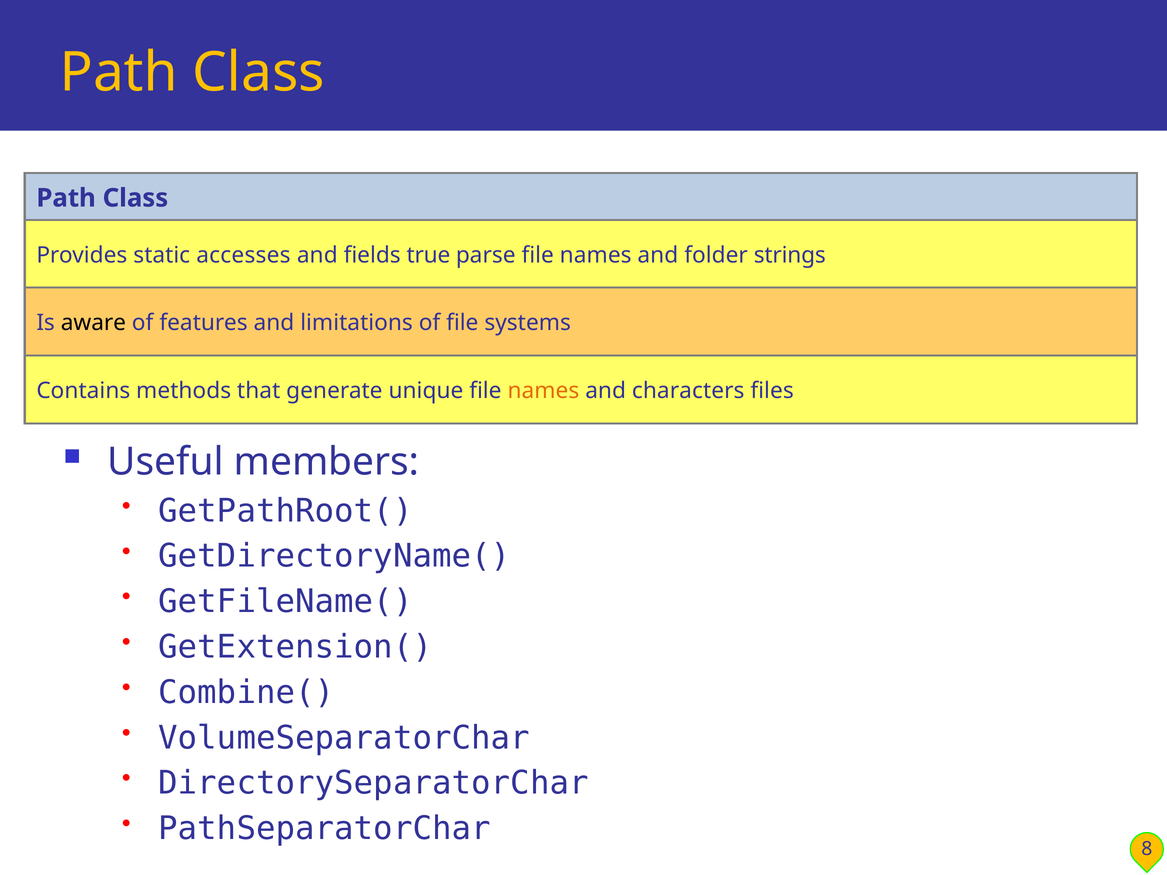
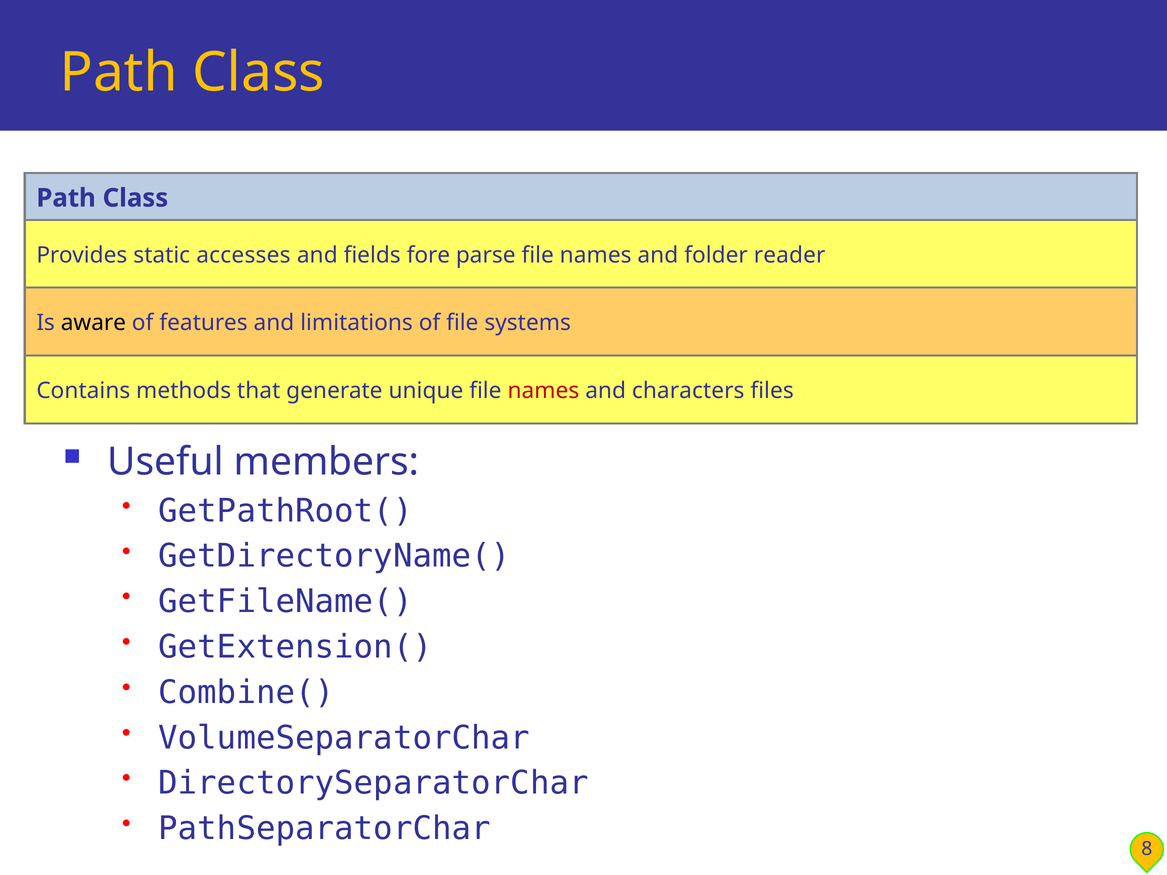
true: true -> fore (428, 255)
strings: strings -> reader (790, 255)
names colour: orange -> red (543, 391)
